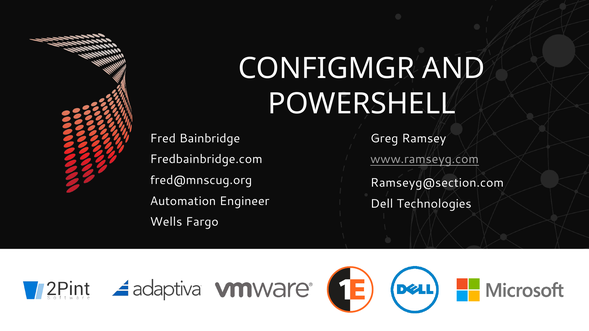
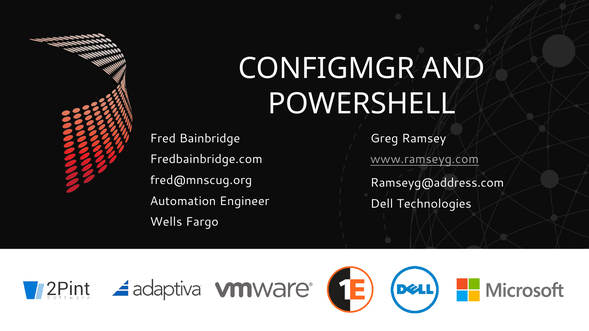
Ramseyg@section.com: Ramseyg@section.com -> Ramseyg@address.com (437, 183)
